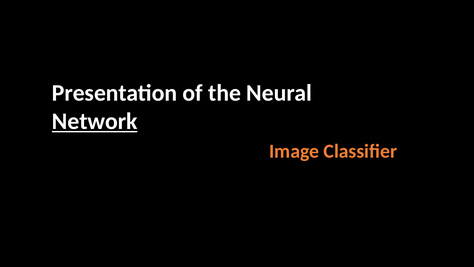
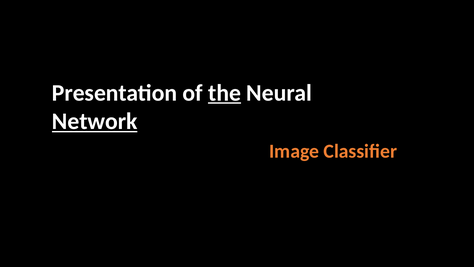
the underline: none -> present (225, 93)
